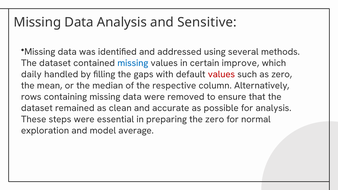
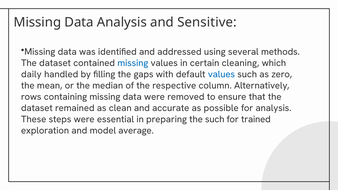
improve: improve -> cleaning (240, 63)
values colour: red -> blue (221, 74)
the zero: zero -> such (215, 119)
normal: normal -> trained (256, 119)
